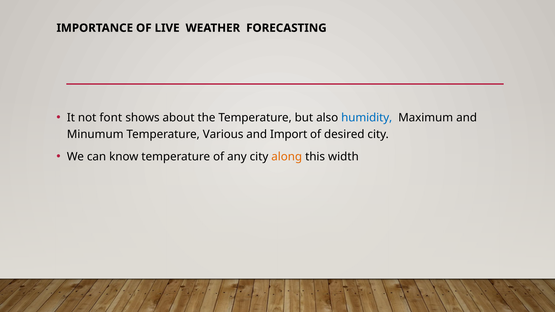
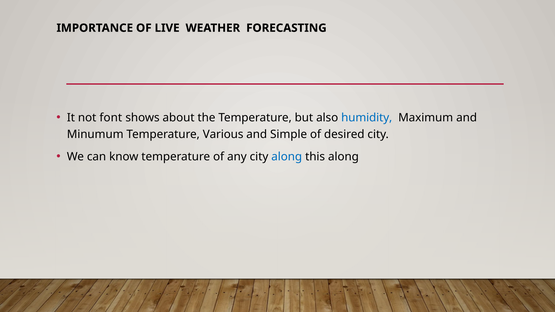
Import: Import -> Simple (289, 134)
along colour: orange -> blue (287, 157)
this width: width -> along (343, 157)
